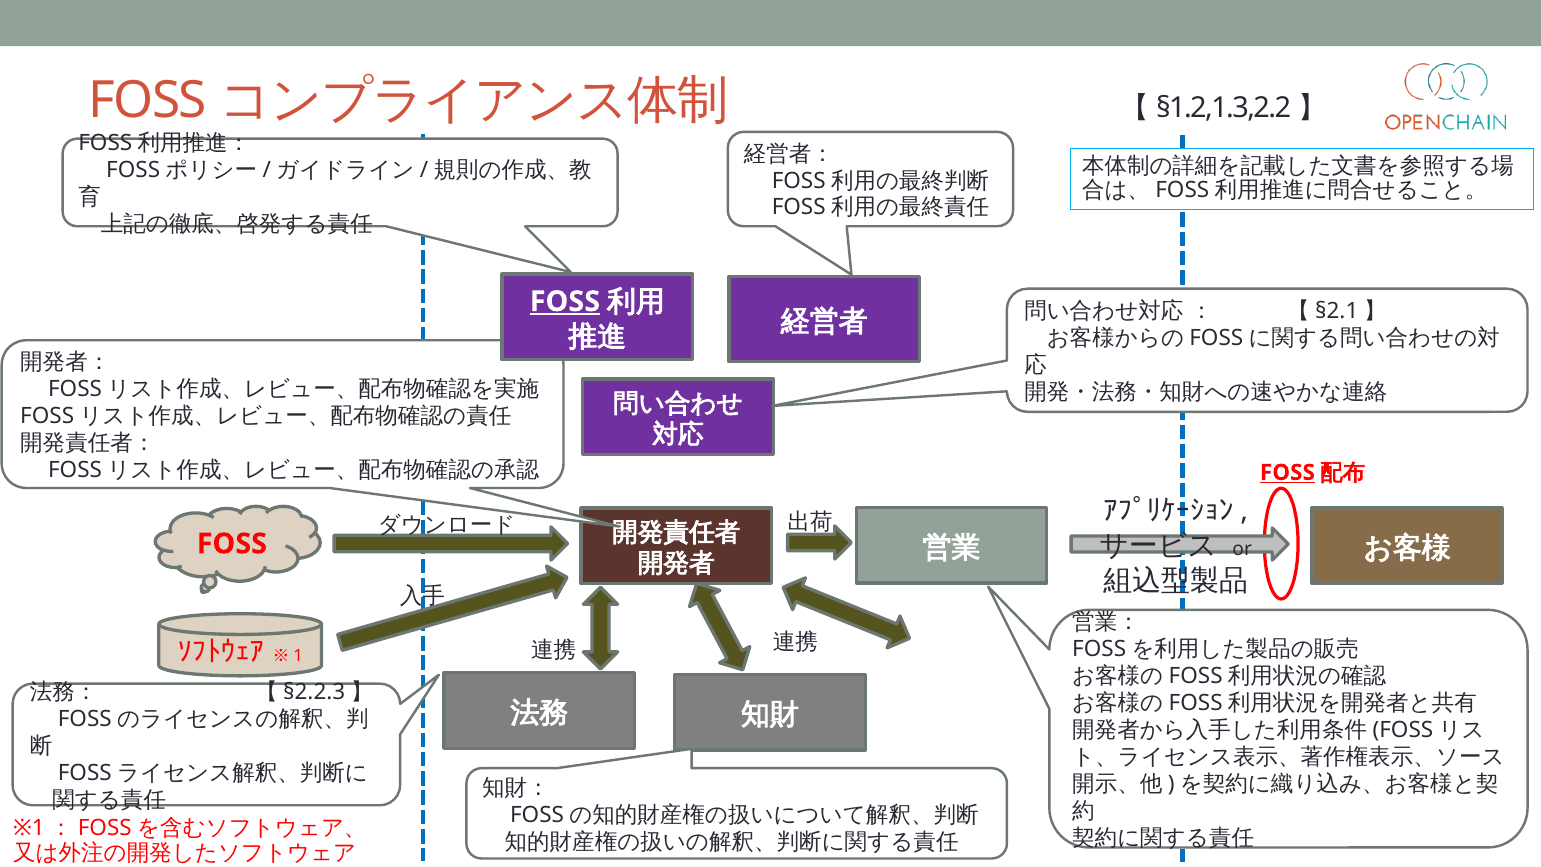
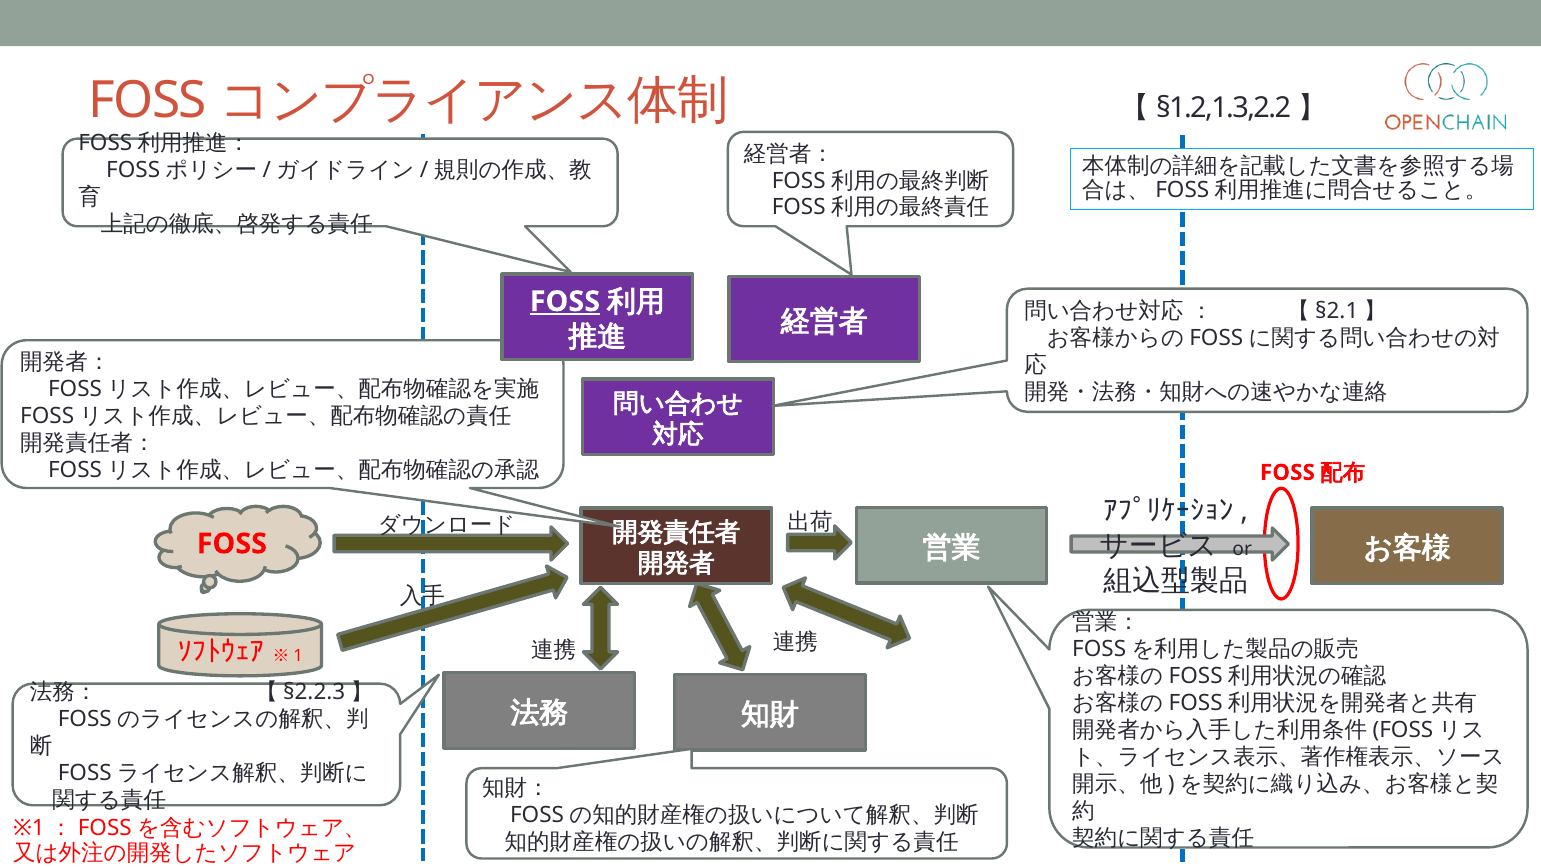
FOSS underline: present -> none (1287, 472)
